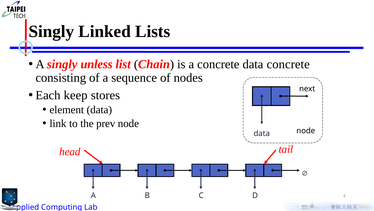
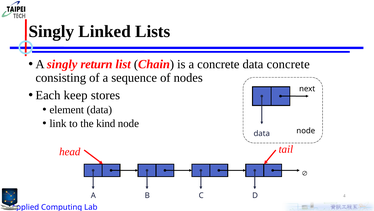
unless: unless -> return (96, 64)
prev: prev -> kind (106, 123)
